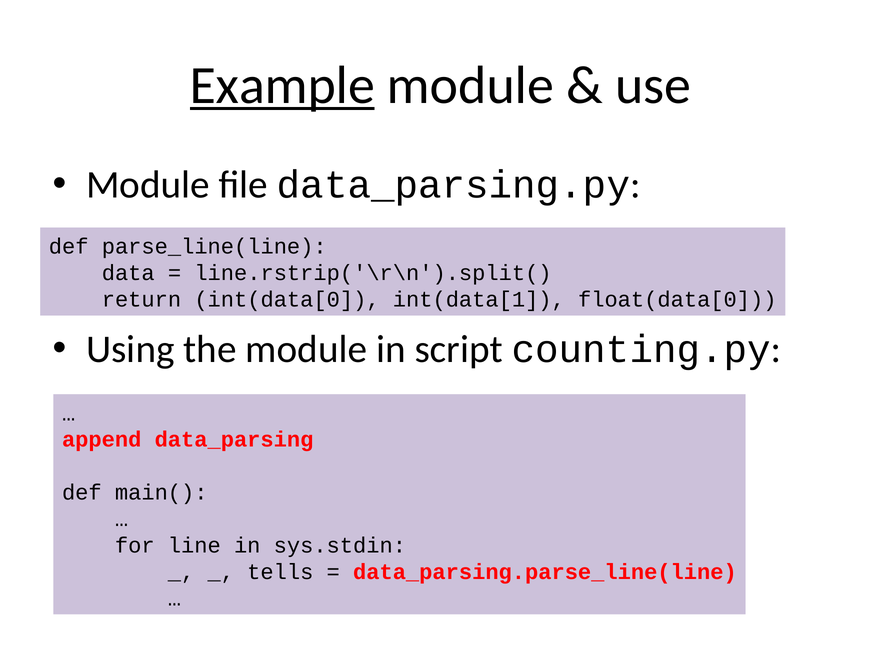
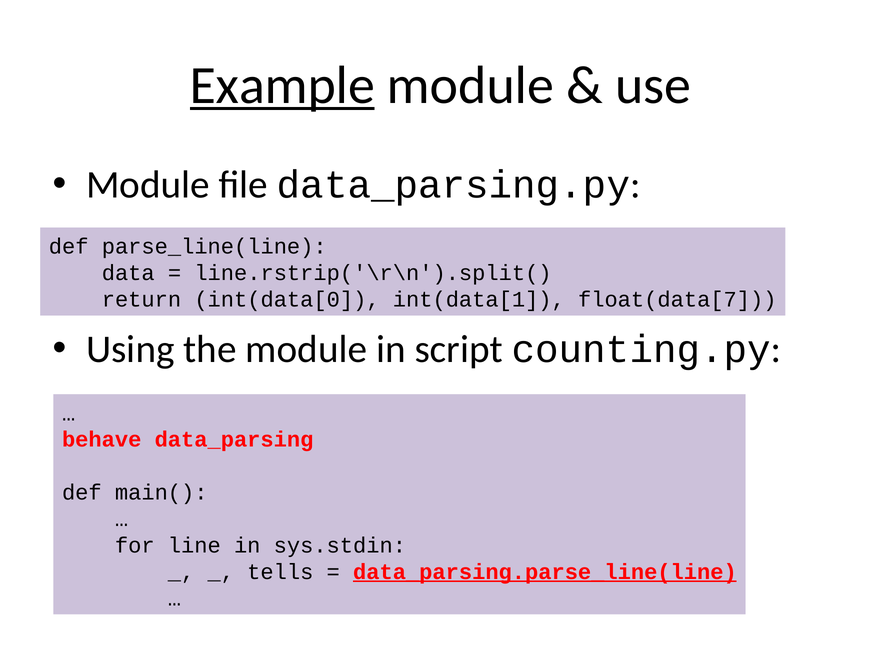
float(data[0: float(data[0 -> float(data[7 (677, 300)
append: append -> behave (102, 440)
data_parsing.parse_line(line underline: none -> present (545, 572)
